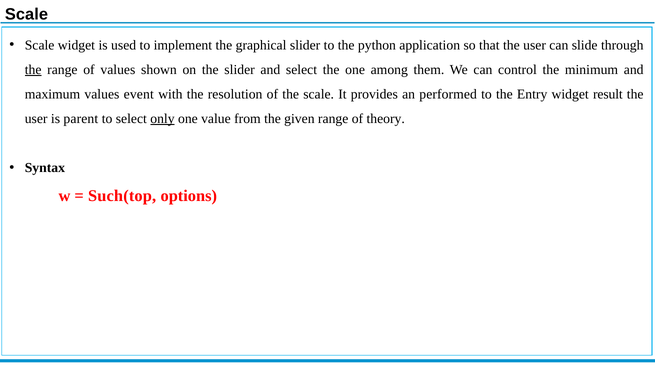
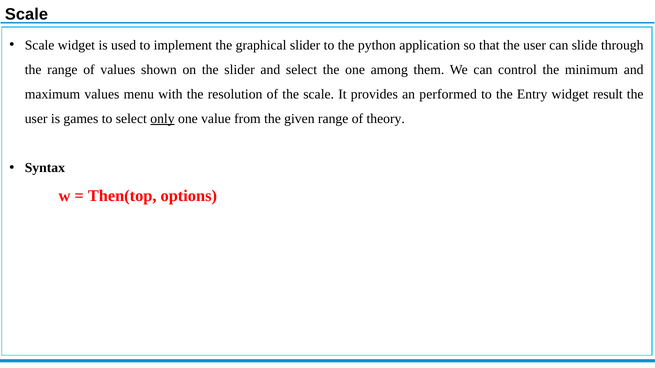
the underline: present -> none (33, 70)
event: event -> menu (139, 94)
parent: parent -> games (81, 119)
Such(top: Such(top -> Then(top (122, 196)
